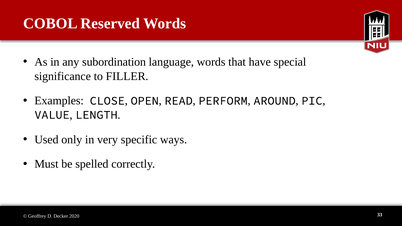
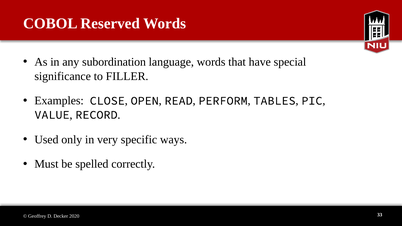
AROUND: AROUND -> TABLES (275, 101)
LENGTH: LENGTH -> RECORD (96, 115)
